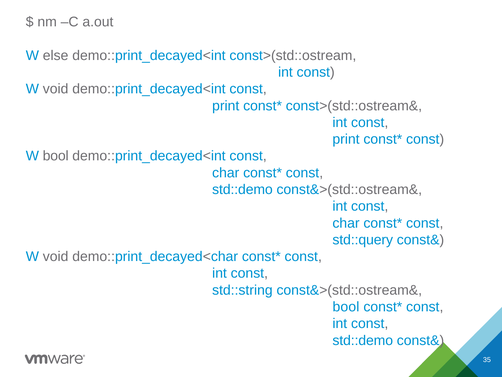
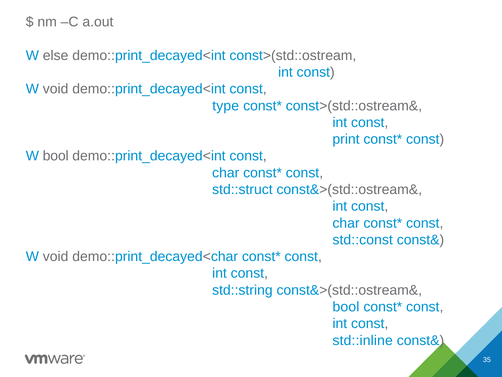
print: print -> type (226, 106)
std::demo: std::demo -> std::struct (242, 189)
std::query: std::query -> std::const (363, 240)
std::demo: std::demo -> std::inline (363, 340)
